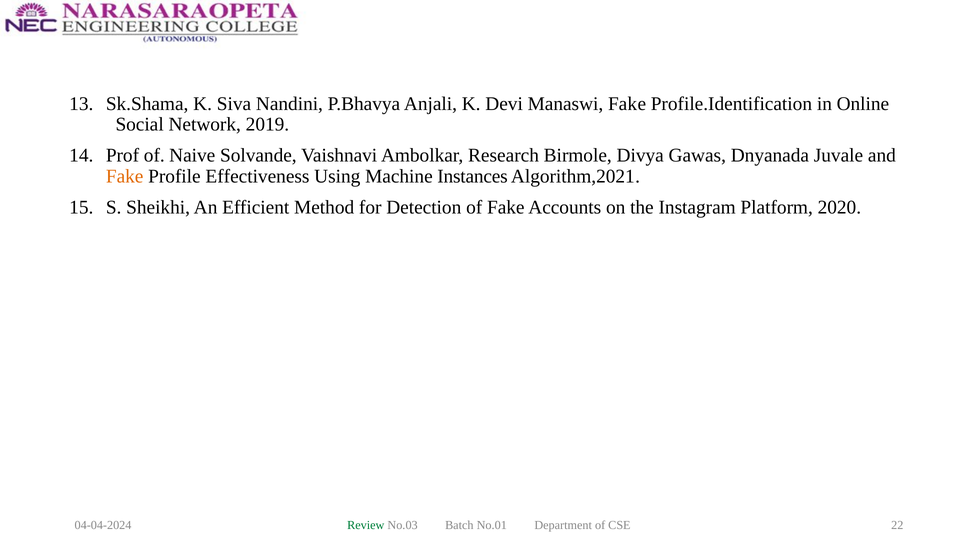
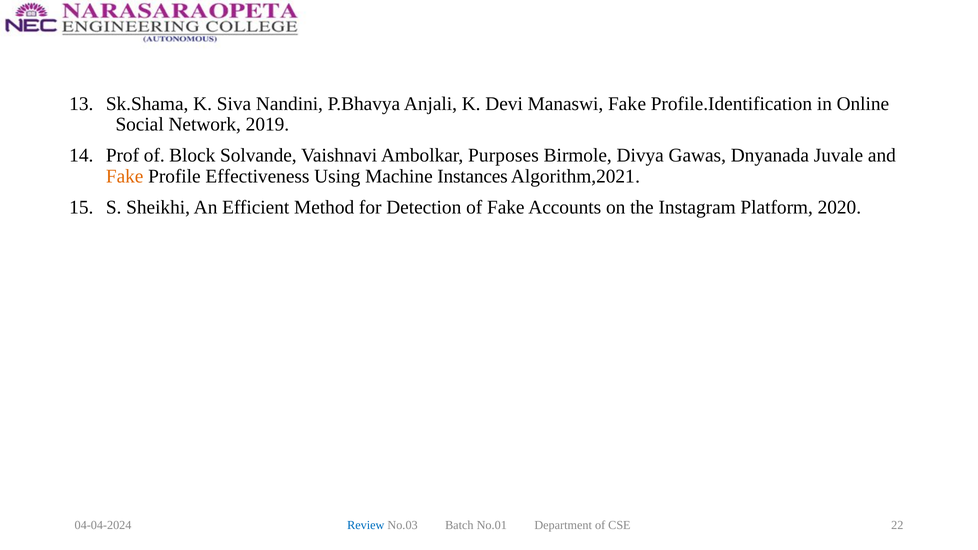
Naive: Naive -> Block (192, 156)
Research: Research -> Purposes (503, 156)
Review colour: green -> blue (366, 525)
